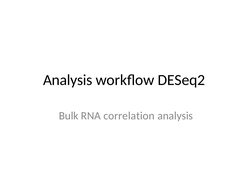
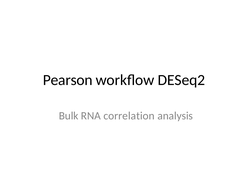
Analysis: Analysis -> Pearson (68, 80)
